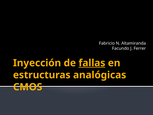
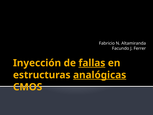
analógicas underline: none -> present (100, 75)
